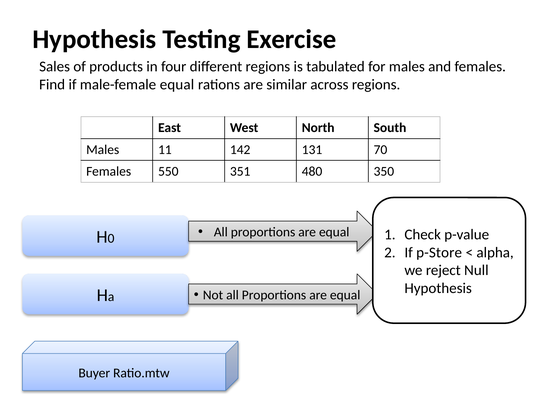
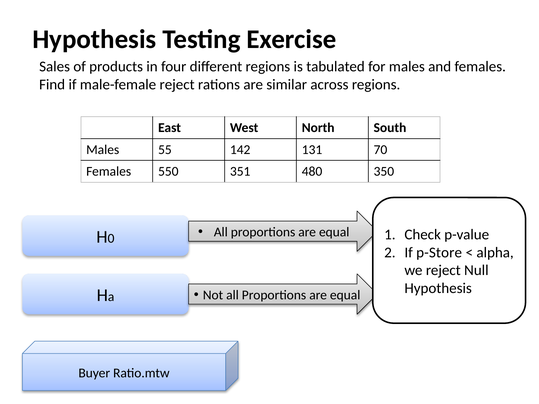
male-female equal: equal -> reject (177, 85)
11: 11 -> 55 (165, 150)
